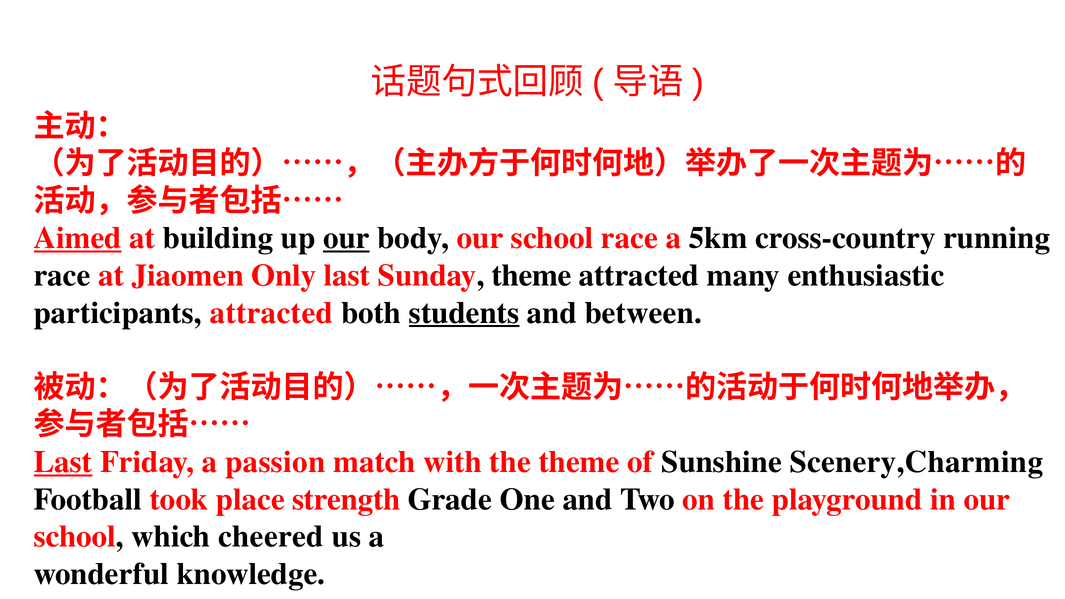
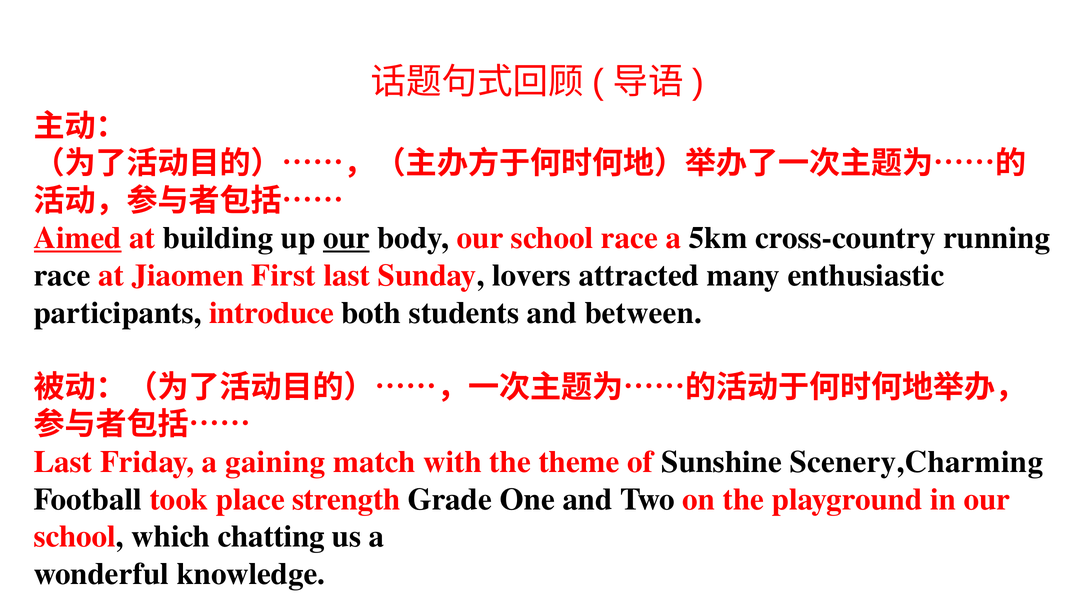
Only: Only -> First (284, 276)
Sunday theme: theme -> lovers (532, 276)
participants attracted: attracted -> introduce (272, 313)
students underline: present -> none (464, 313)
Last underline: present -> none (63, 462)
passion: passion -> gaining (275, 462)
cheered: cheered -> chatting (271, 537)
